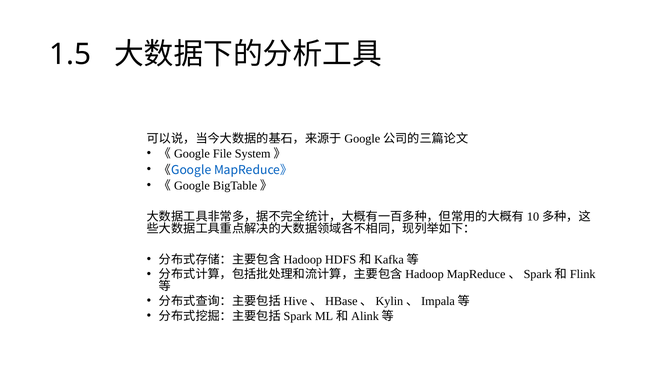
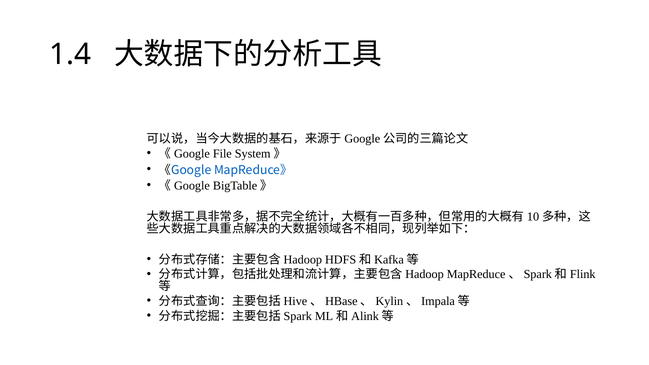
1.5: 1.5 -> 1.4 (70, 55)
